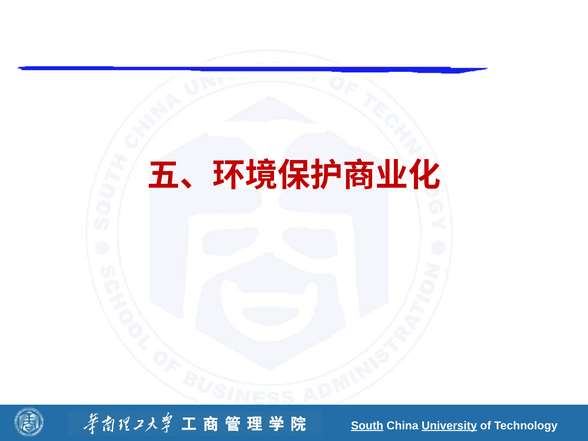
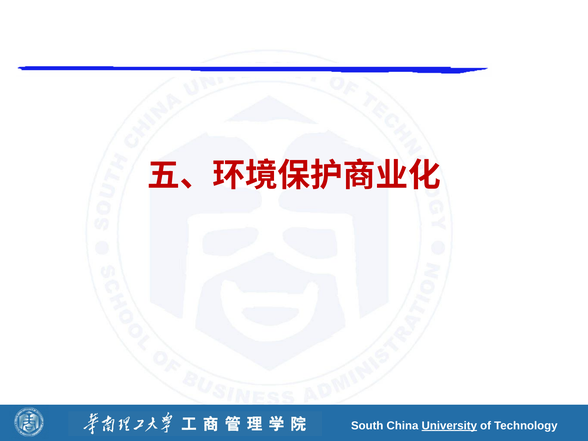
South underline: present -> none (367, 426)
